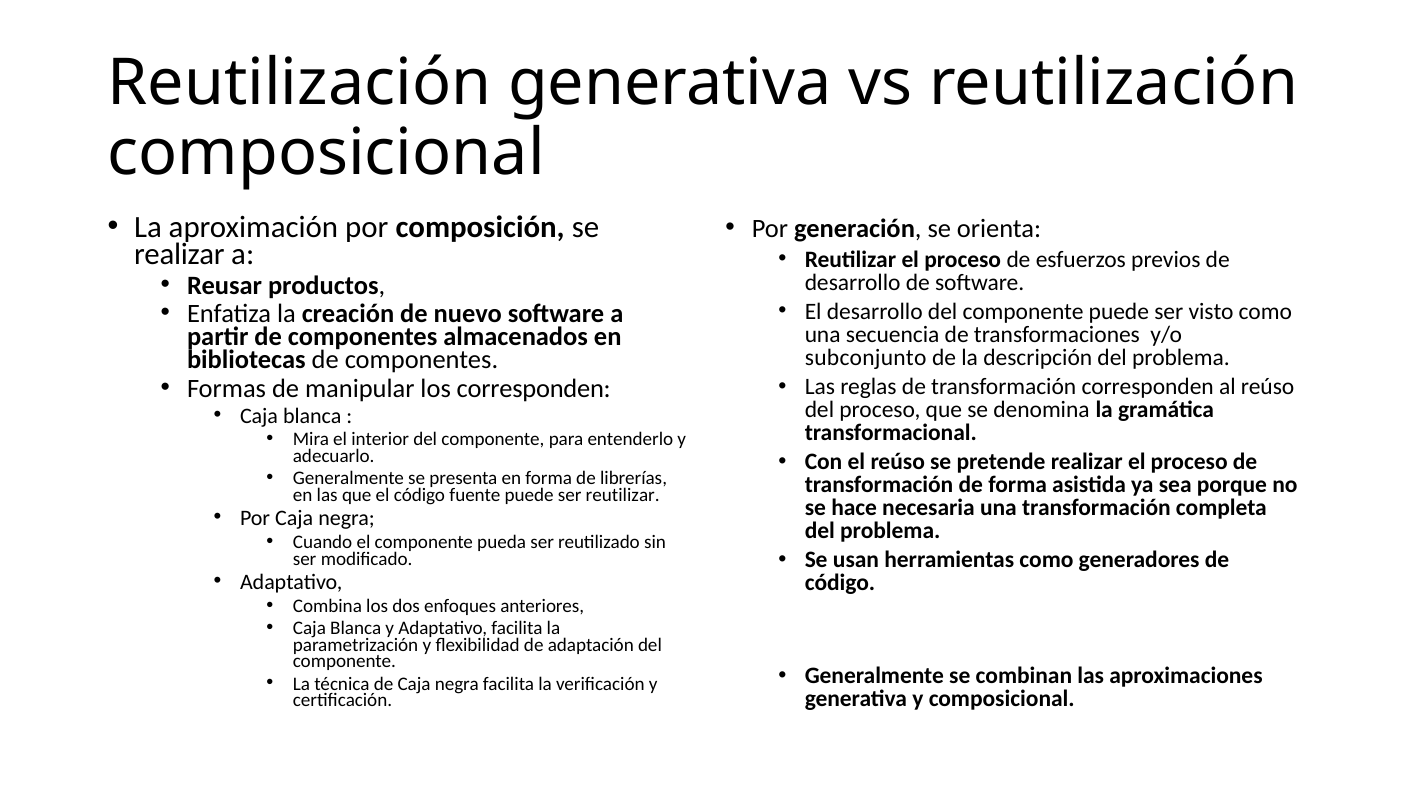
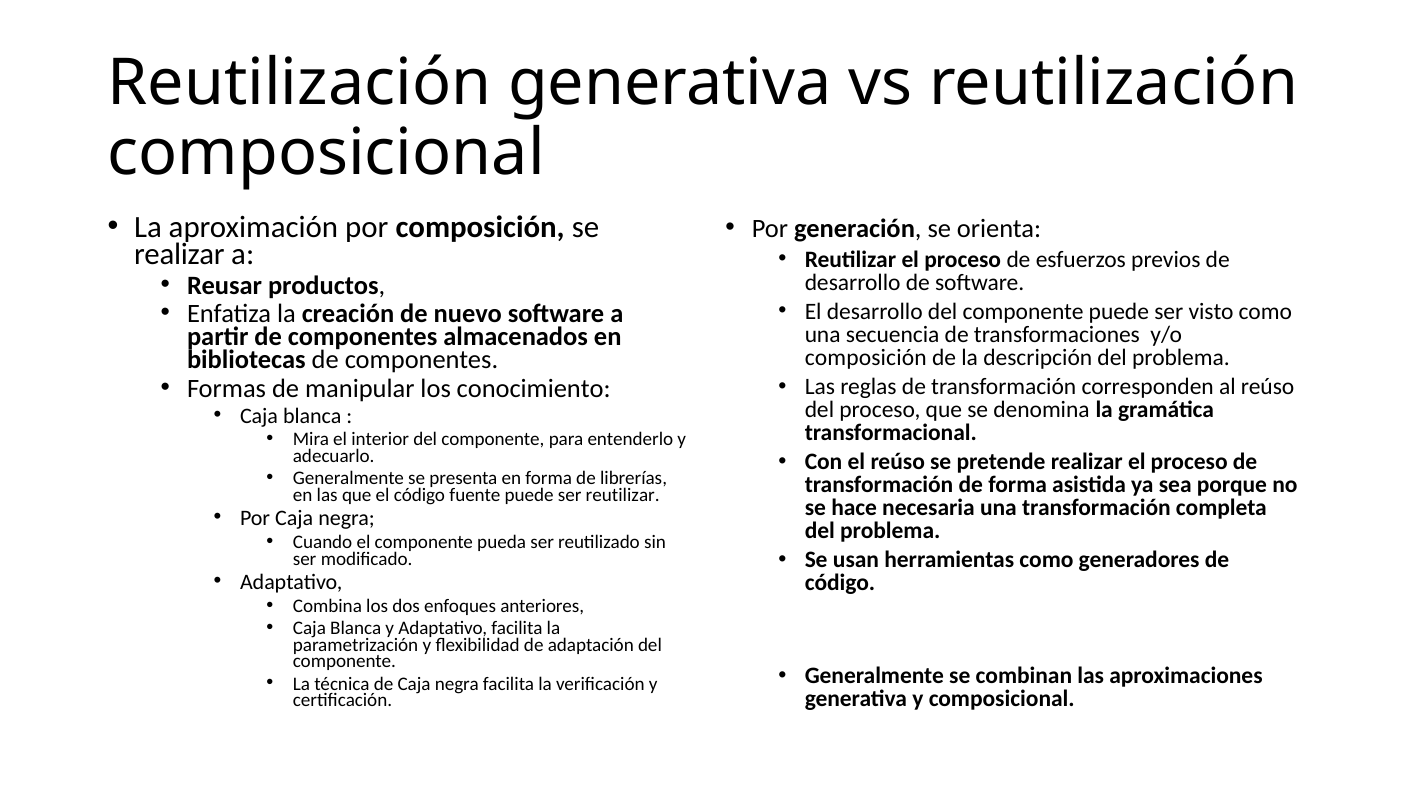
subconjunto: subconjunto -> composición (866, 358)
los corresponden: corresponden -> conocimiento (534, 389)
